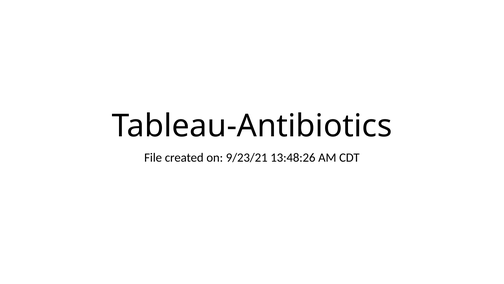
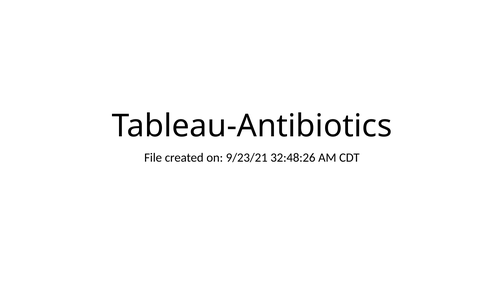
13:48:26: 13:48:26 -> 32:48:26 (293, 158)
